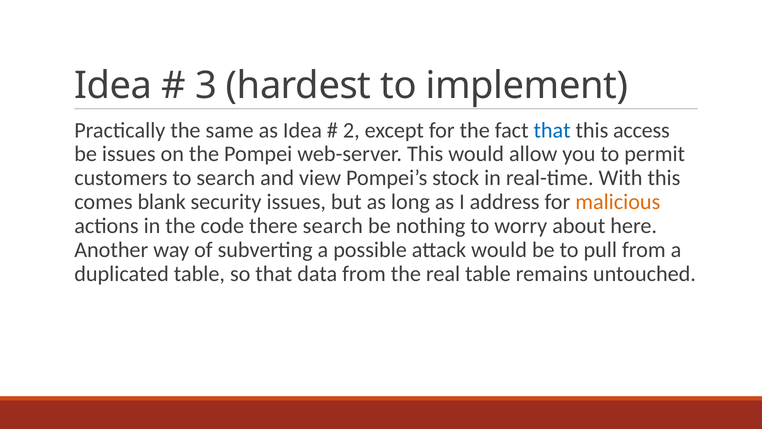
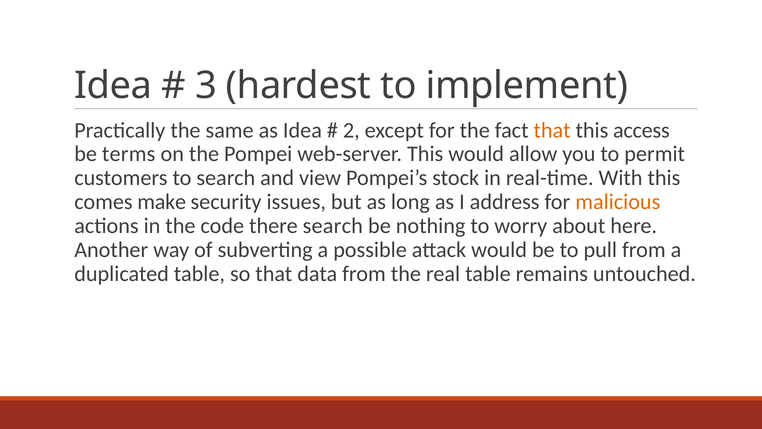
that colour: blue -> orange (552, 130)
be issues: issues -> terms (129, 154)
blank: blank -> make (162, 202)
